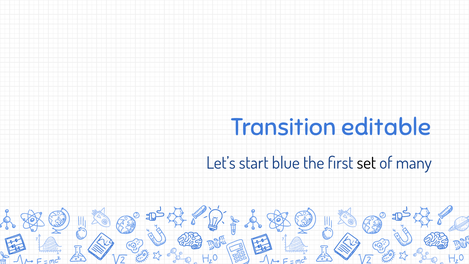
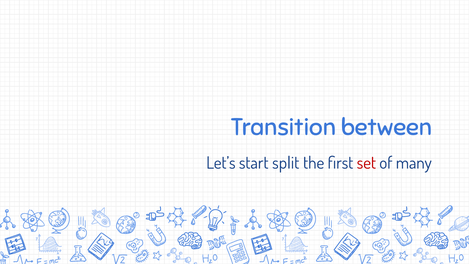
editable: editable -> between (387, 127)
blue: blue -> split (286, 163)
set colour: black -> red (366, 163)
